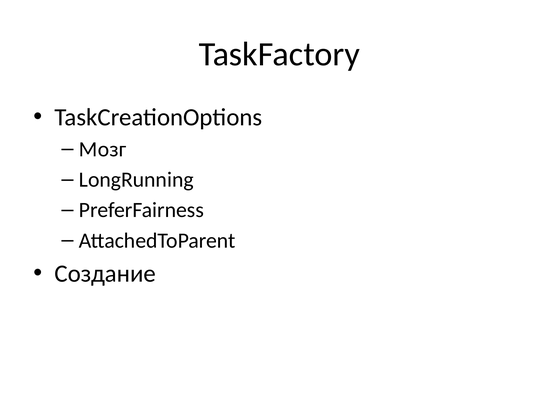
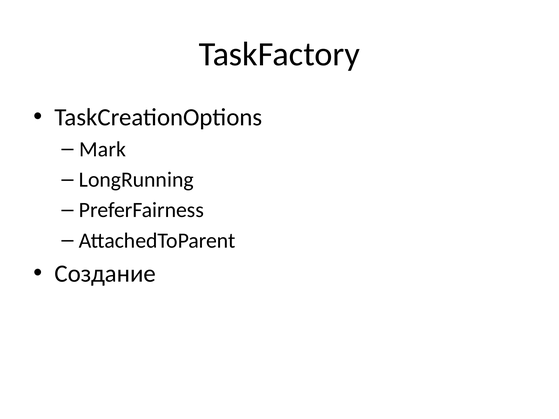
Мозг: Мозг -> Mark (103, 149)
